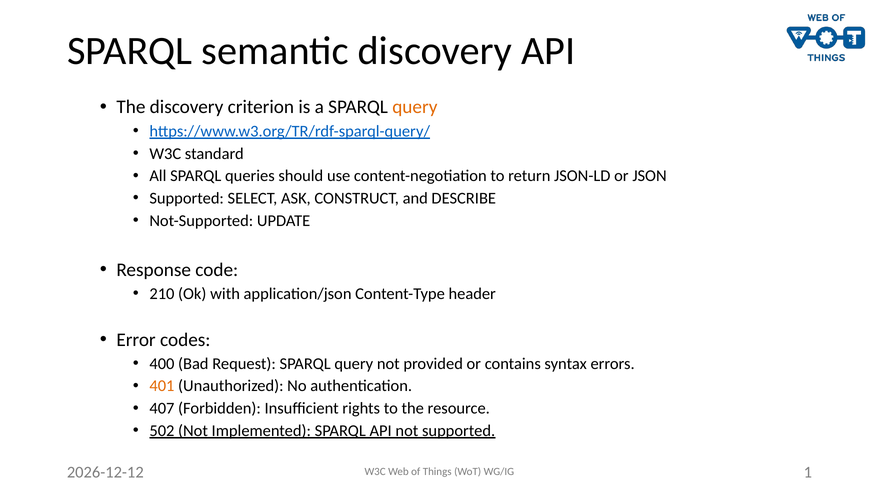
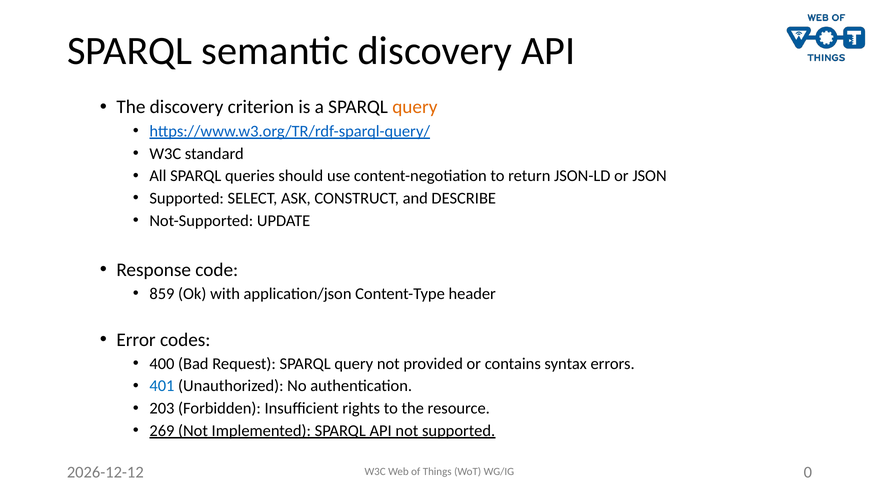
210: 210 -> 859 (162, 294)
401 colour: orange -> blue (162, 386)
407: 407 -> 203 (162, 409)
502: 502 -> 269 (162, 431)
1: 1 -> 0 (808, 473)
